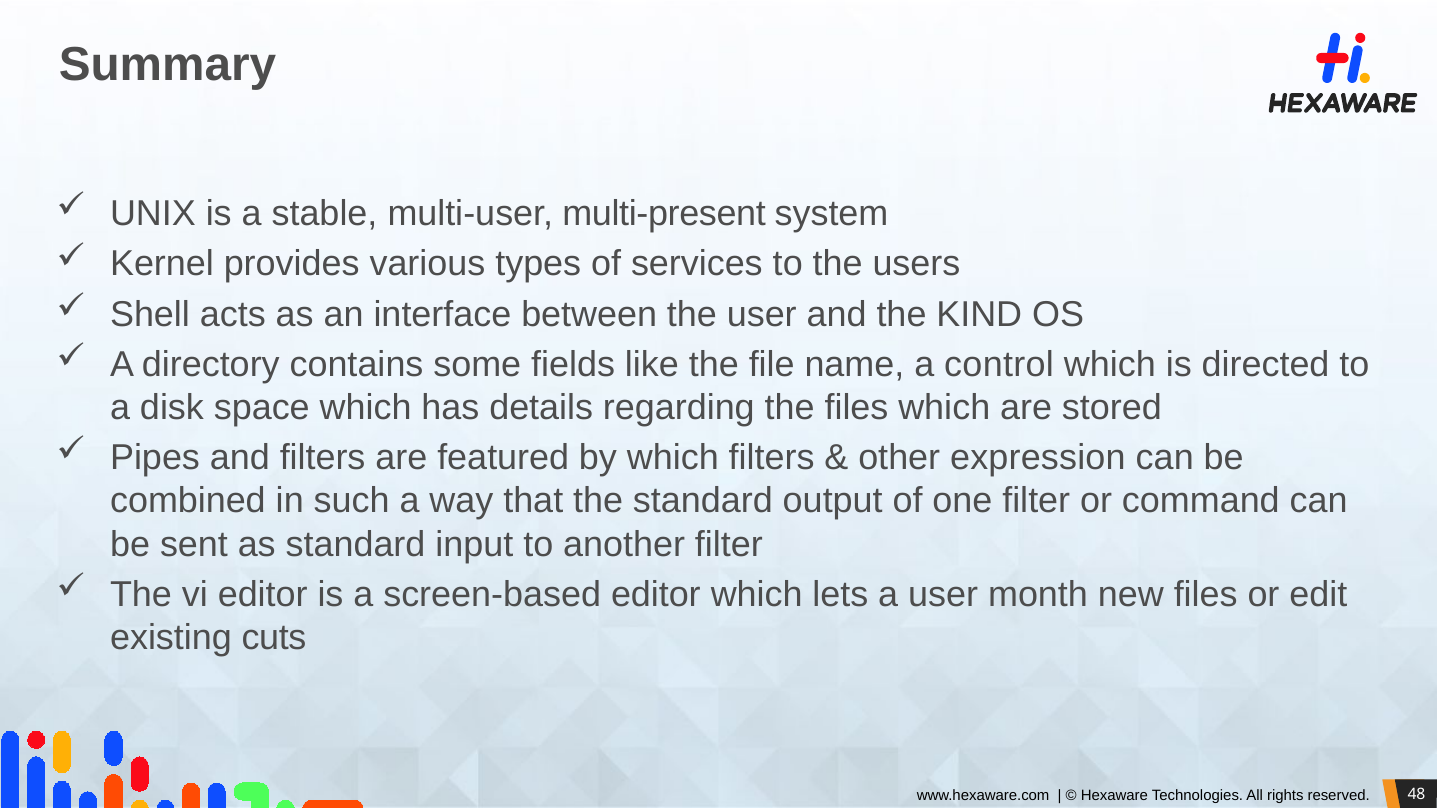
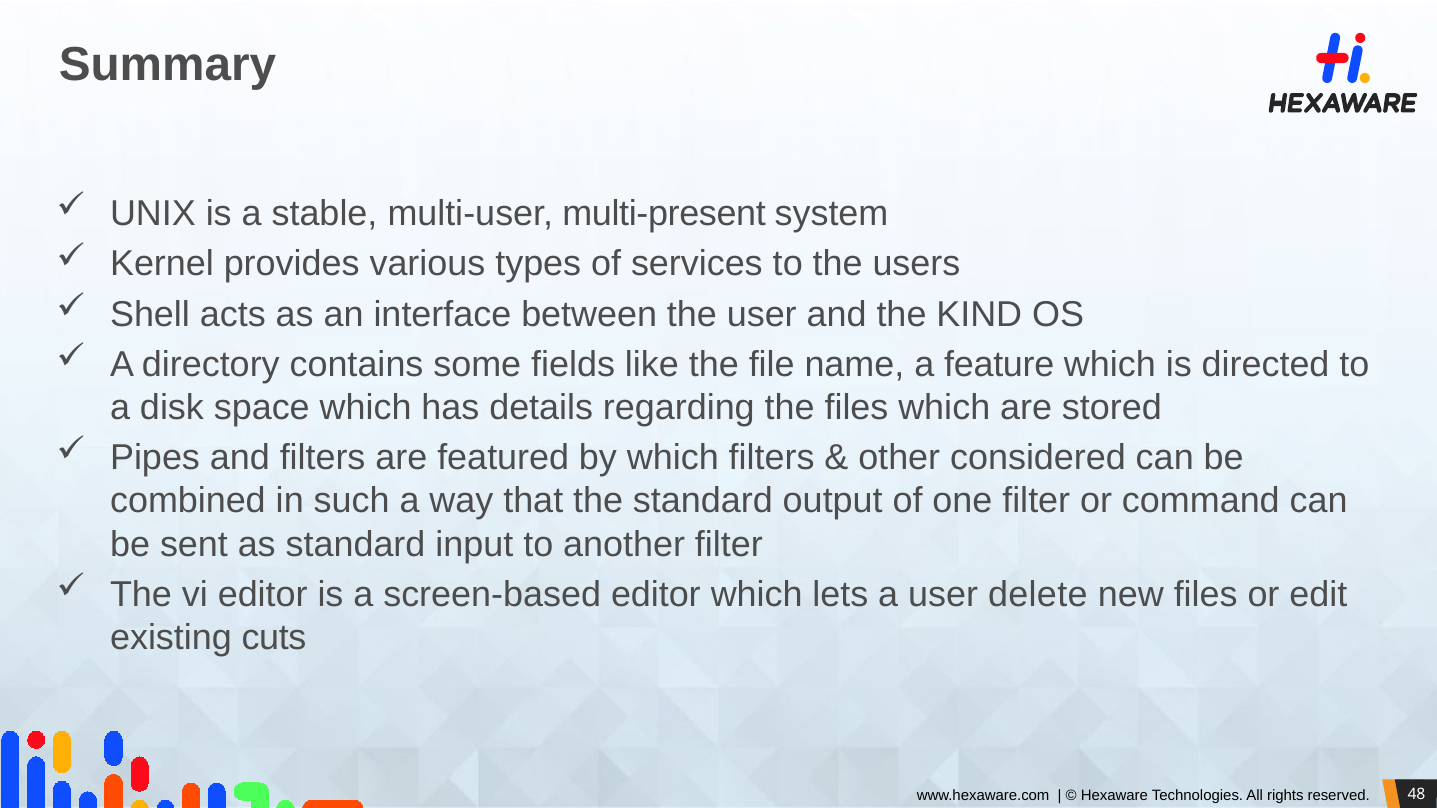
control: control -> feature (999, 365)
expression: expression -> considered (1038, 458)
month: month -> delete (1038, 595)
